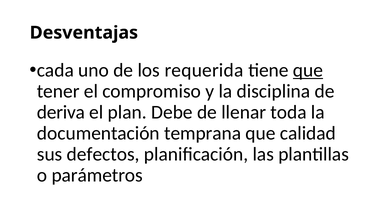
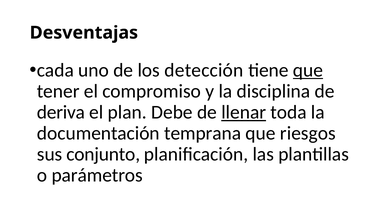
requerida: requerida -> detección (204, 70)
llenar underline: none -> present (244, 112)
calidad: calidad -> riesgos (308, 133)
defectos: defectos -> conjunto (103, 154)
